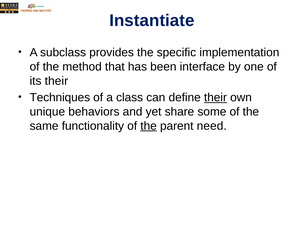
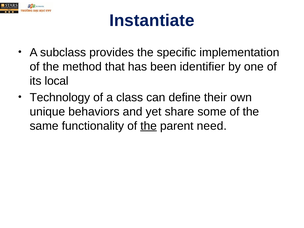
interface: interface -> identifier (202, 67)
its their: their -> local (57, 81)
Techniques: Techniques -> Technology (60, 97)
their underline: present -> none (215, 97)
